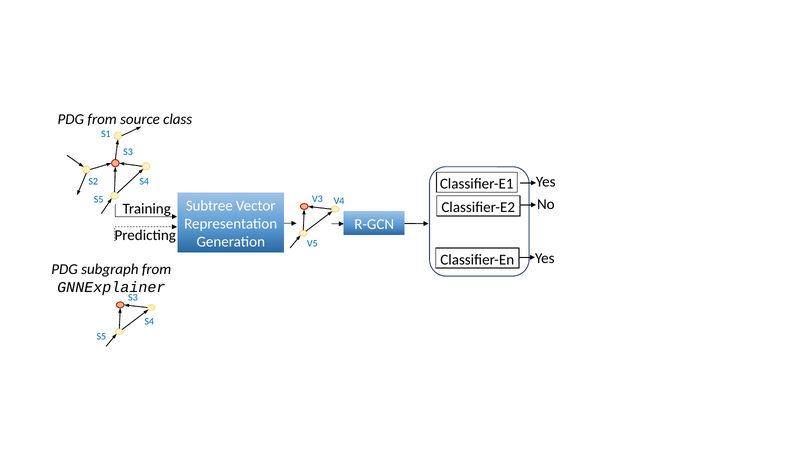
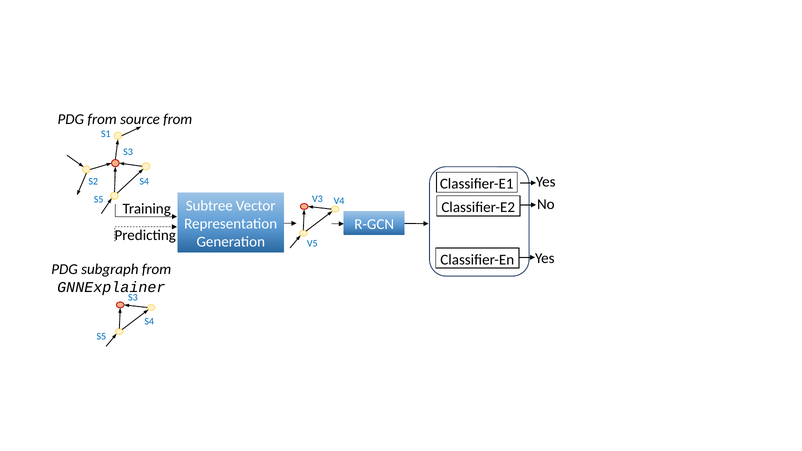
source class: class -> from (178, 119)
